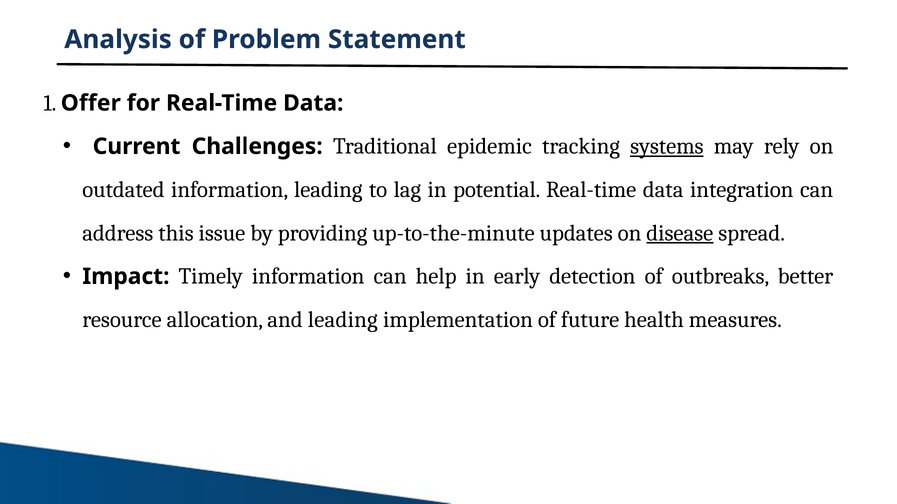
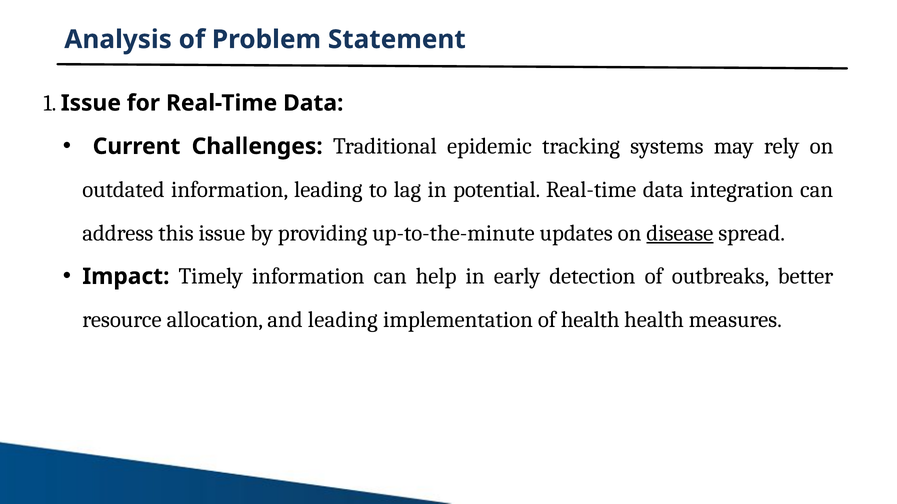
1 Offer: Offer -> Issue (91, 103)
systems underline: present -> none (667, 147)
of future: future -> health (590, 320)
